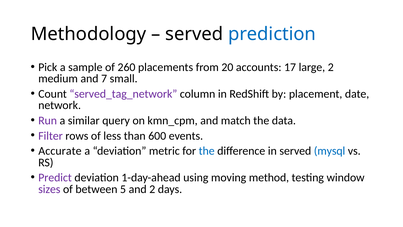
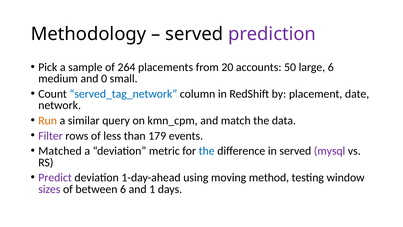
prediction colour: blue -> purple (272, 34)
260: 260 -> 264 (126, 67)
17: 17 -> 50 (290, 67)
large 2: 2 -> 6 (331, 67)
7: 7 -> 0 (104, 79)
served_tag_network colour: purple -> blue (123, 94)
Run colour: purple -> orange (48, 120)
600: 600 -> 179 (157, 136)
Accurate: Accurate -> Matched (60, 151)
mysql colour: blue -> purple (330, 151)
between 5: 5 -> 6 (123, 189)
and 2: 2 -> 1 (152, 189)
